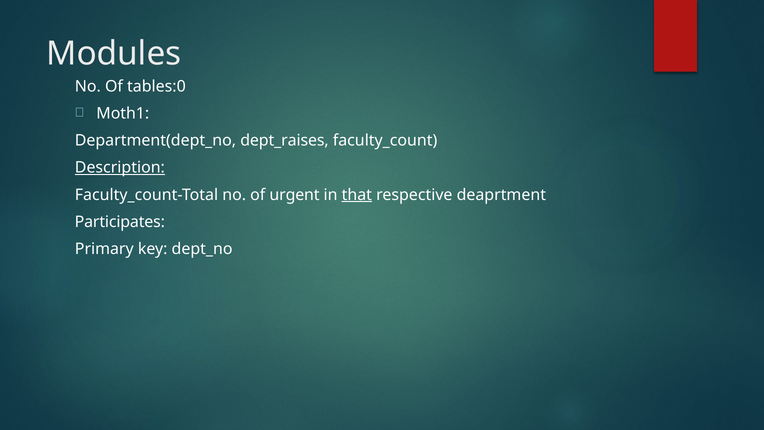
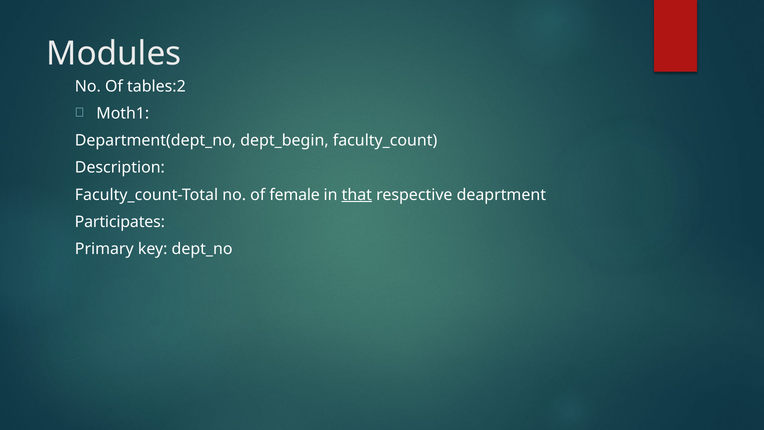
tables:0: tables:0 -> tables:2 (156, 86)
dept_raises: dept_raises -> dept_begin (284, 141)
Description underline: present -> none (120, 168)
urgent: urgent -> female (295, 195)
